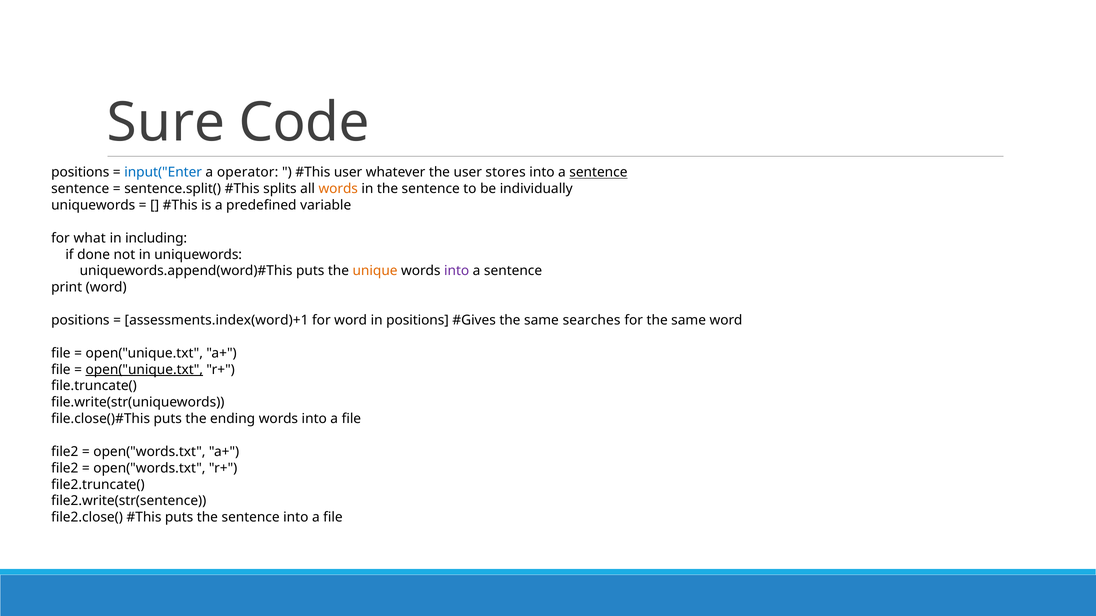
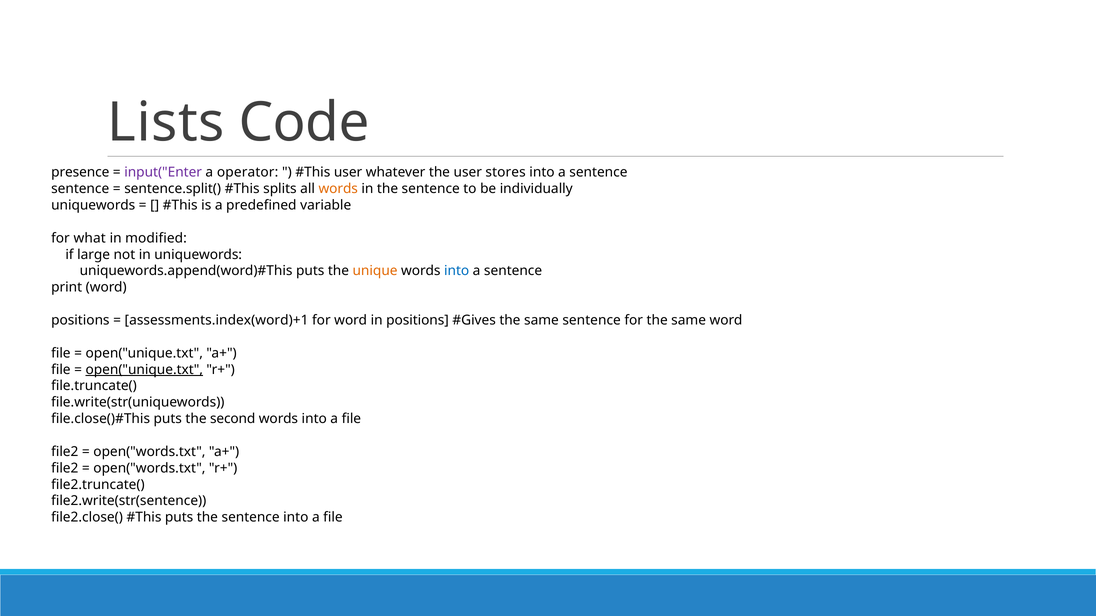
Sure: Sure -> Lists (166, 123)
positions: positions -> presence (80, 173)
input("Enter colour: blue -> purple (163, 173)
sentence underline: present -> none (598, 173)
including: including -> modified (156, 238)
done: done -> large (94, 255)
into colour: purple -> blue (457, 271)
same searches: searches -> sentence (592, 320)
ending: ending -> second (233, 419)
